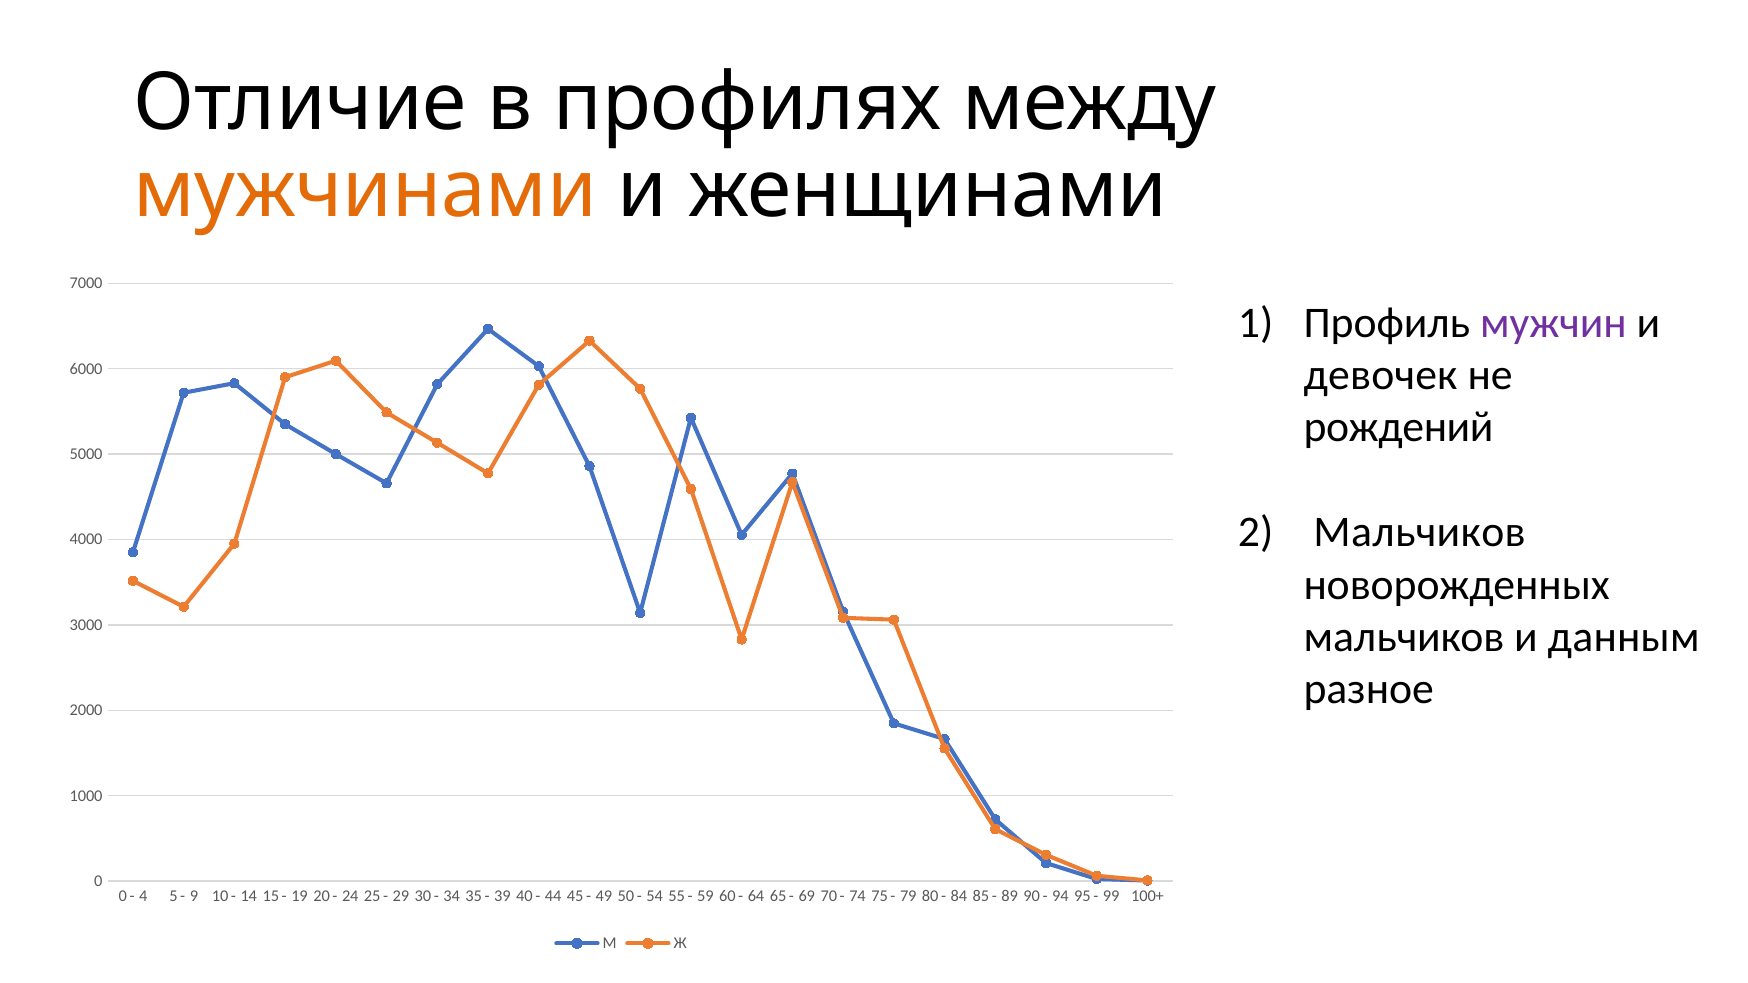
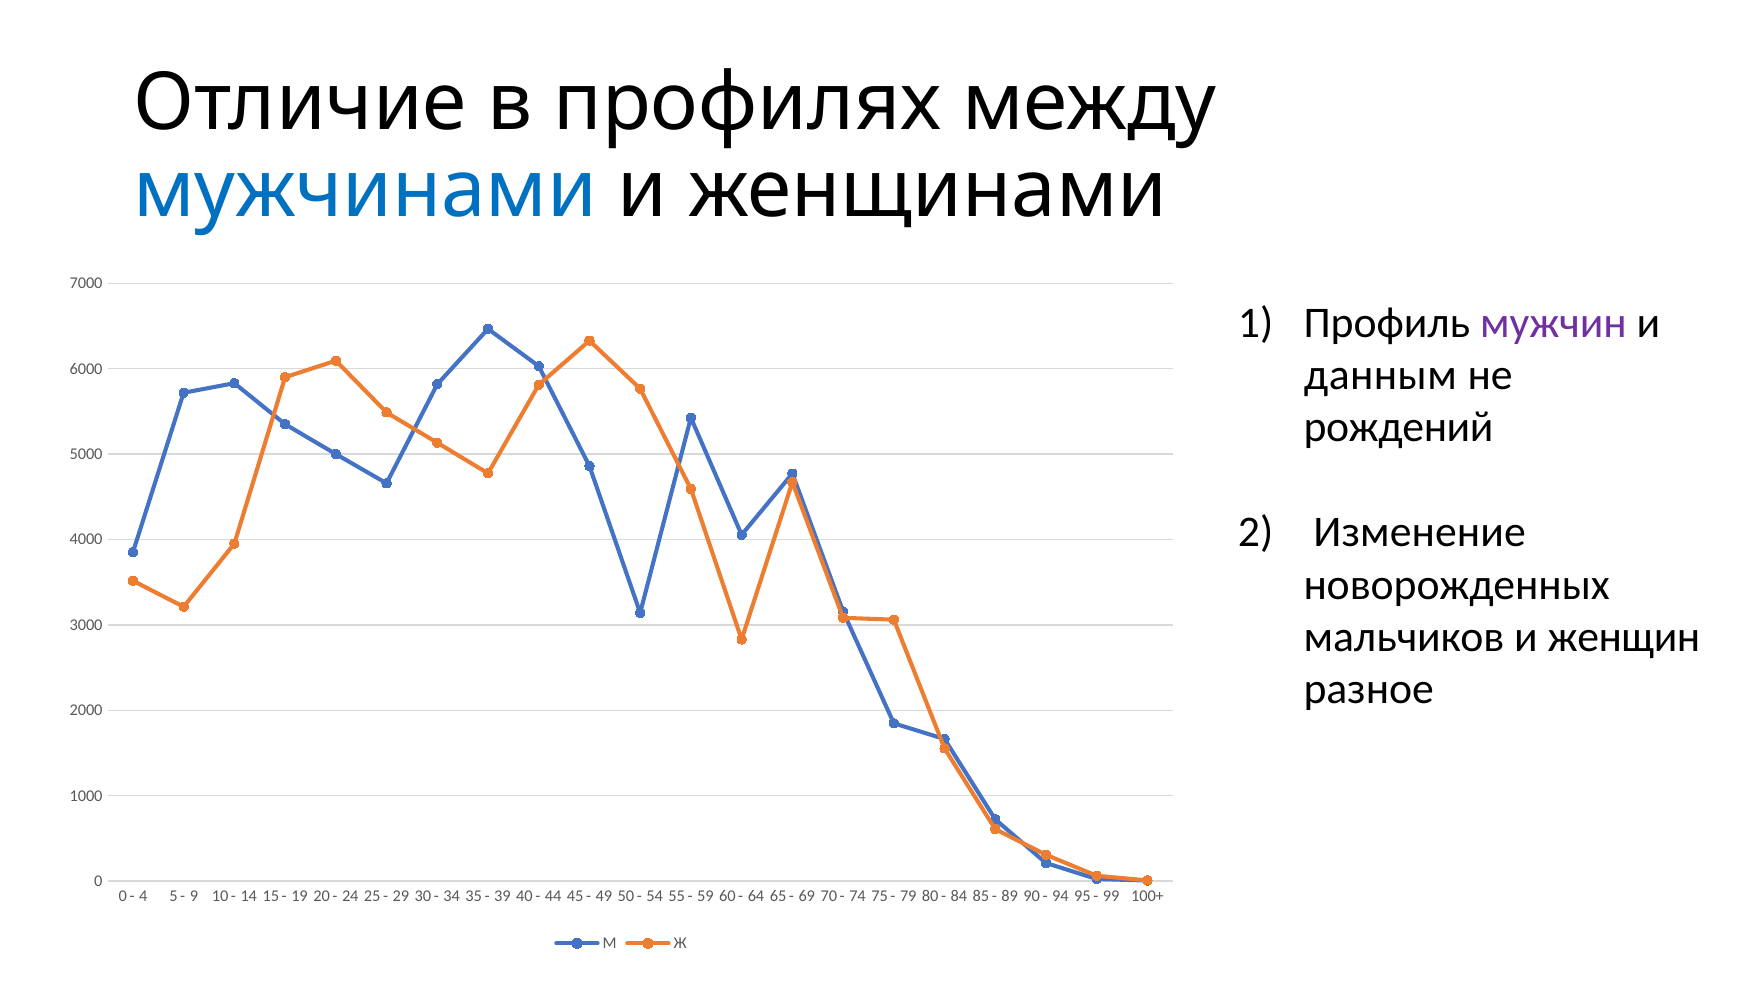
мужчинами colour: orange -> blue (365, 190)
девочек: девочек -> данным (1380, 375)
Мальчиков: Мальчиков -> Изменение (1420, 532)
данным: данным -> женщин (1624, 637)
